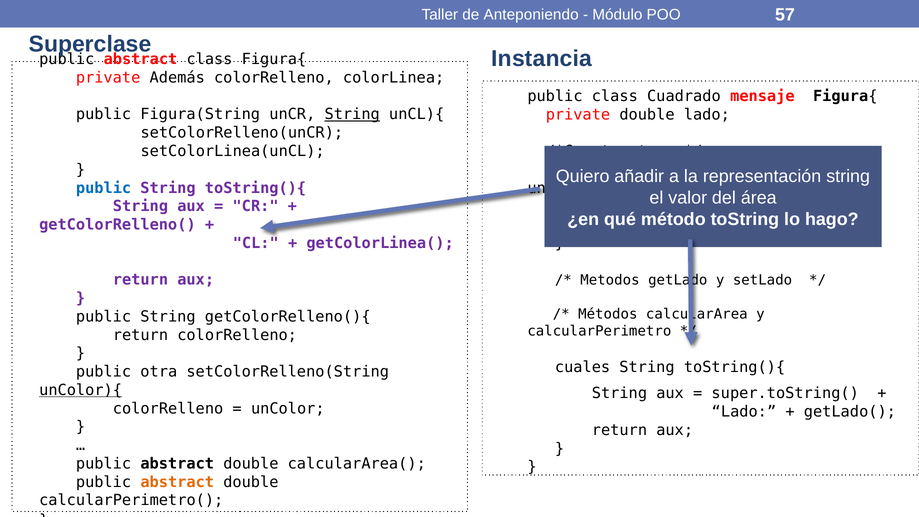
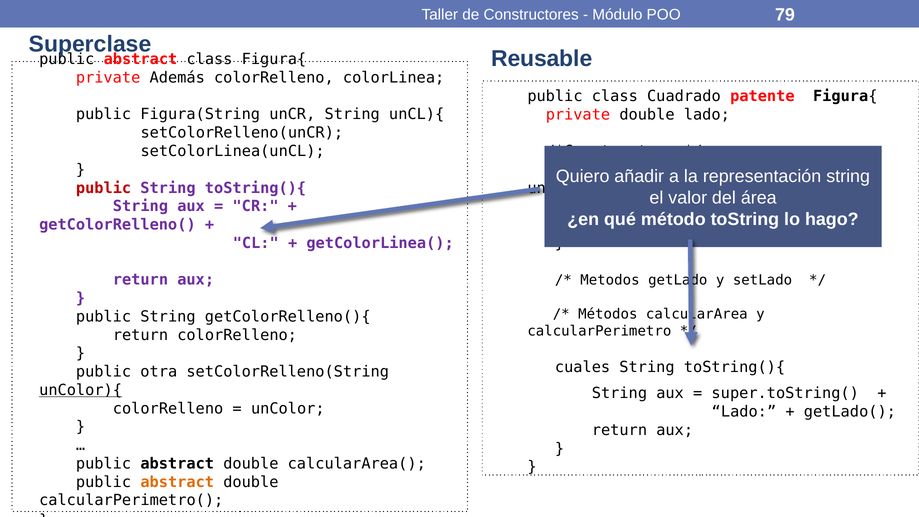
Anteponiendo: Anteponiendo -> Constructores (531, 15)
57: 57 -> 79 (785, 15)
Instancia: Instancia -> Reusable (542, 59)
mensaje: mensaje -> patente (762, 96)
String underline: present -> none (352, 114)
public colour: blue -> red (104, 188)
